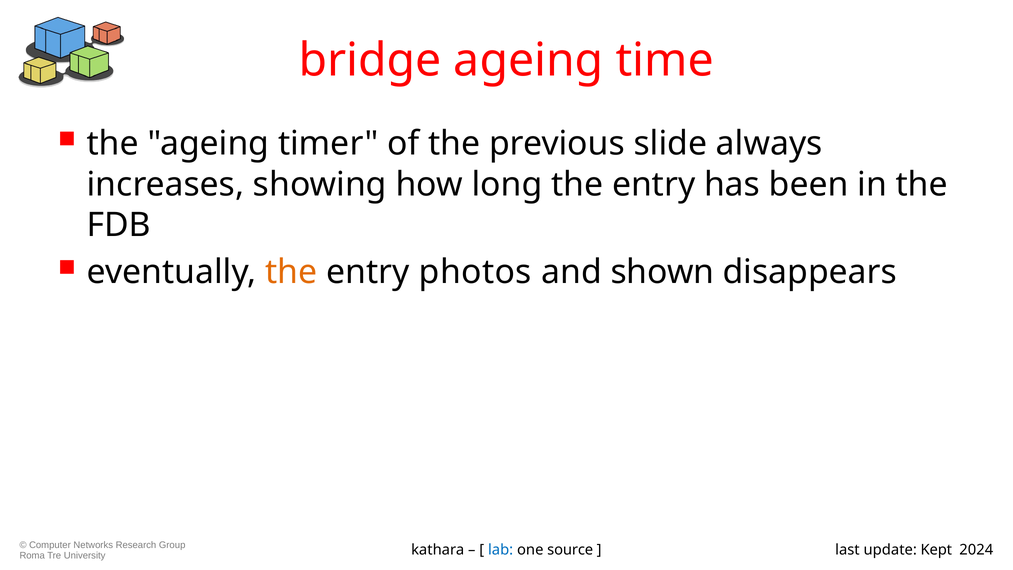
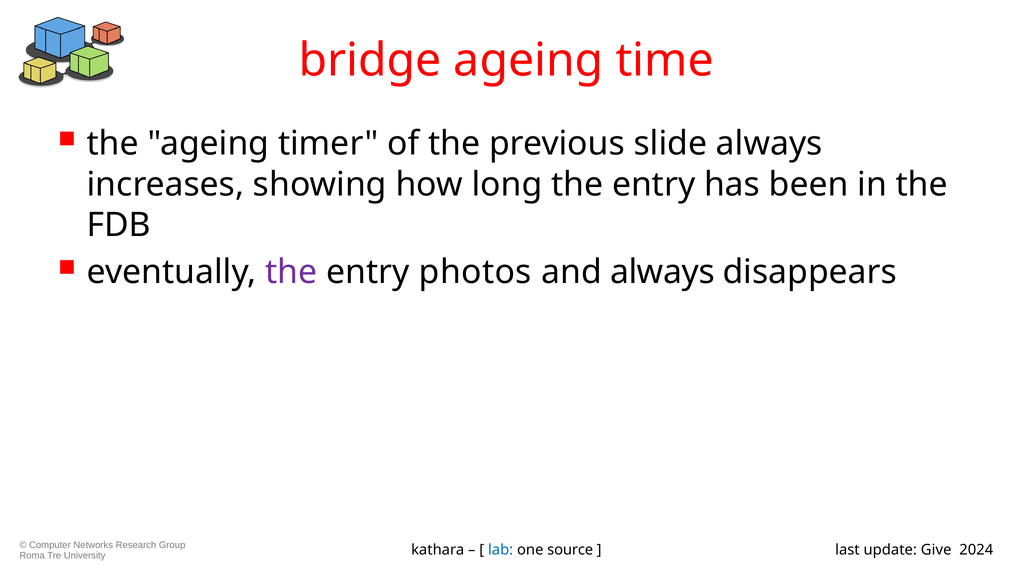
the colour: orange -> purple (291, 272)
and shown: shown -> always (662, 272)
Kept: Kept -> Give (936, 550)
